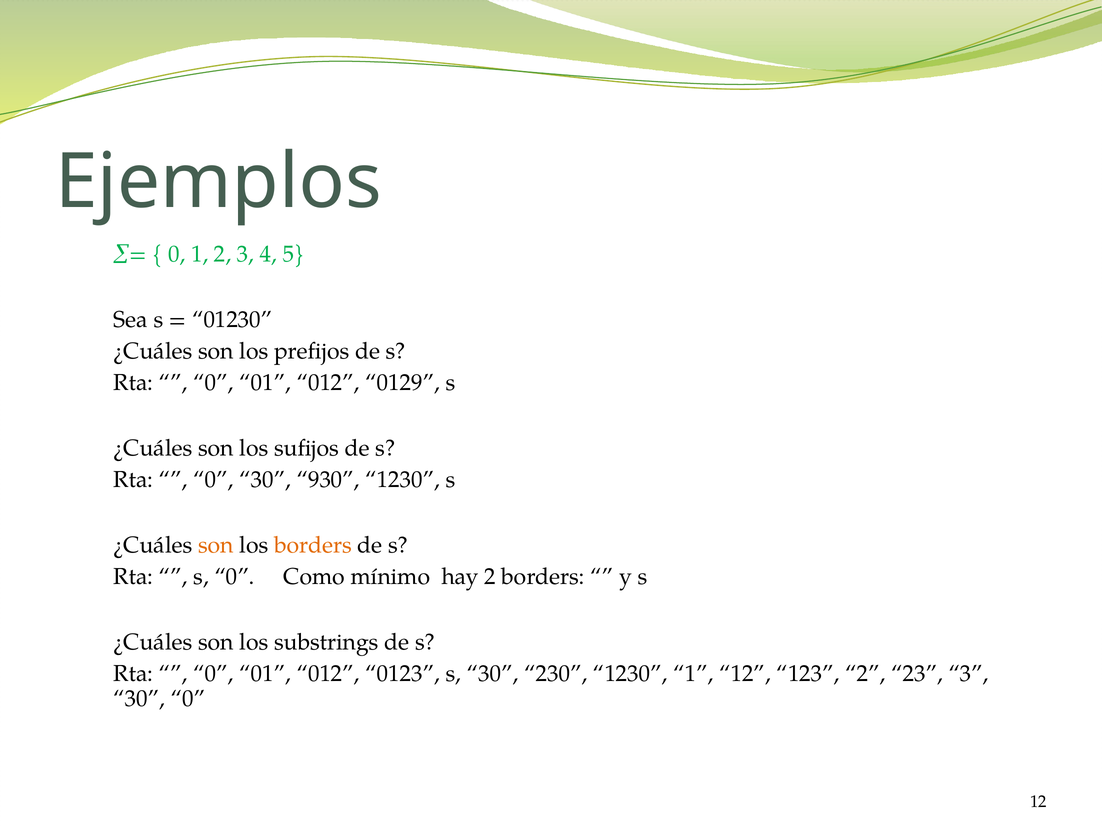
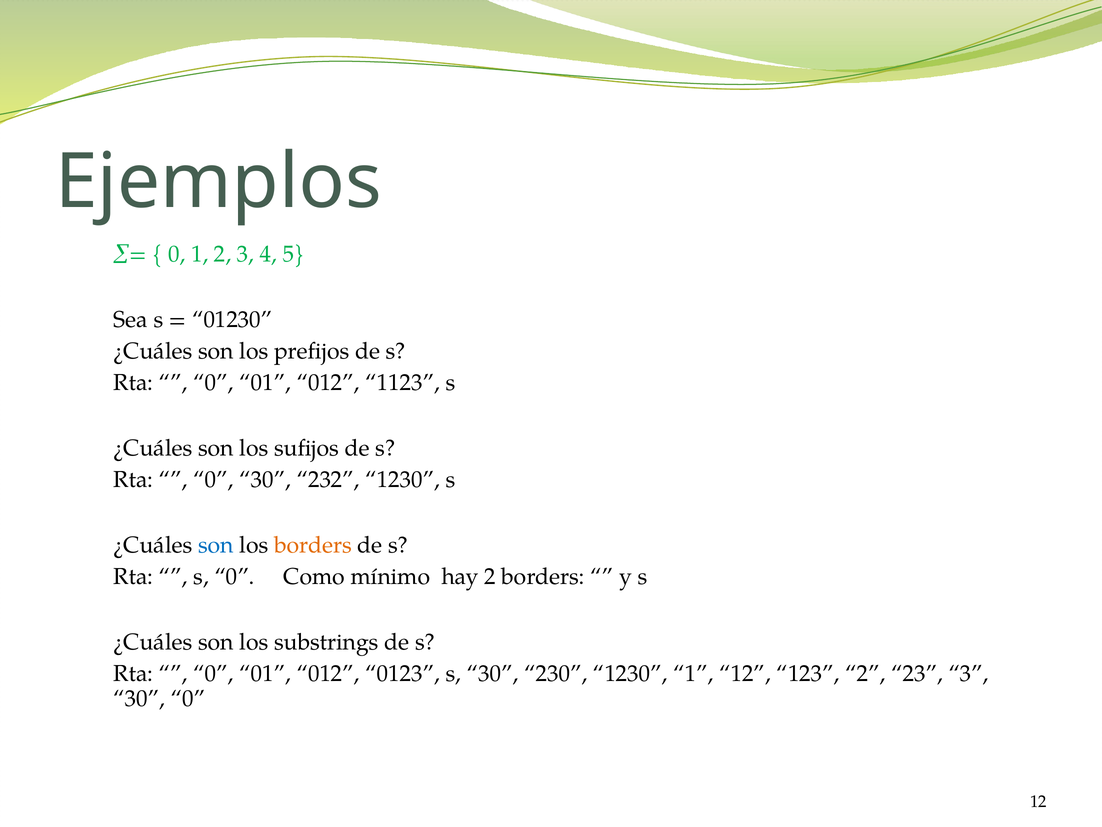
0129: 0129 -> 1123 (403, 382)
930: 930 -> 232 (328, 479)
son colour: orange -> blue (216, 545)
